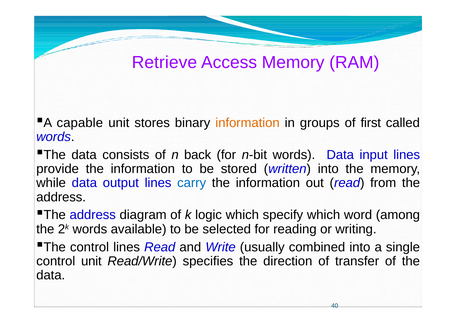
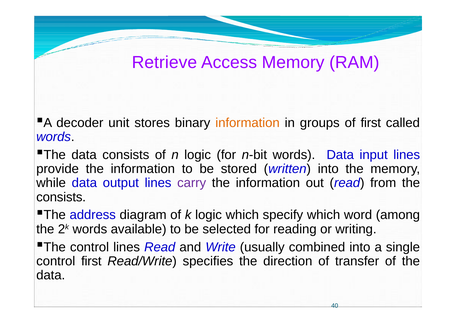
capable: capable -> decoder (80, 123)
n back: back -> logic (198, 155)
carry colour: blue -> purple (192, 183)
address: address -> consists (61, 197)
control unit: unit -> first (91, 261)
